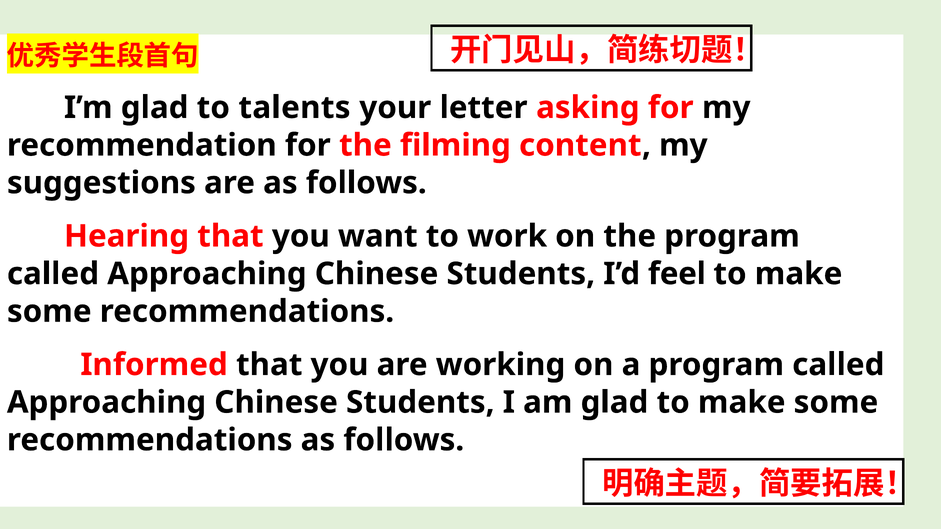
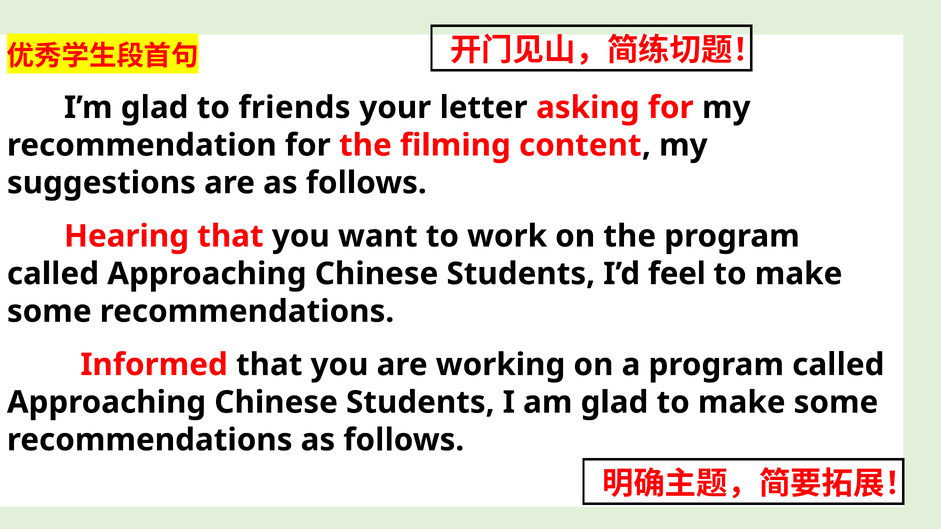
talents: talents -> friends (294, 108)
